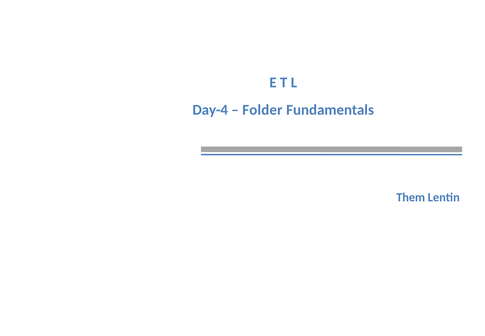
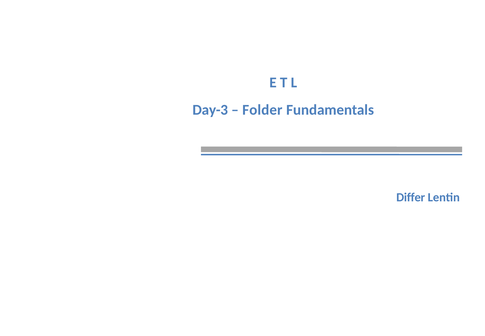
Day-4: Day-4 -> Day-3 (210, 110)
Them: Them -> Differ (411, 197)
